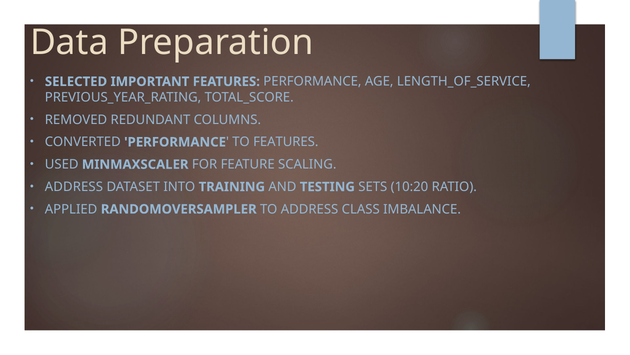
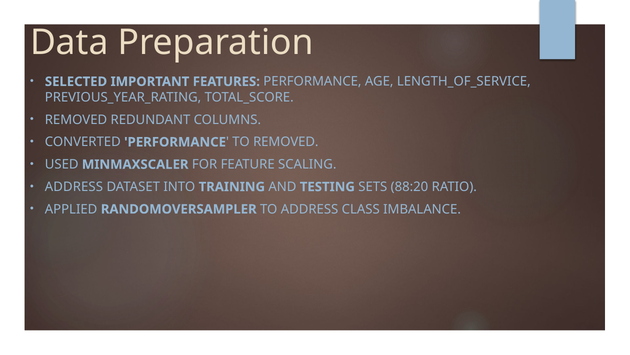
TO FEATURES: FEATURES -> REMOVED (286, 142)
10:20: 10:20 -> 88:20 (409, 187)
